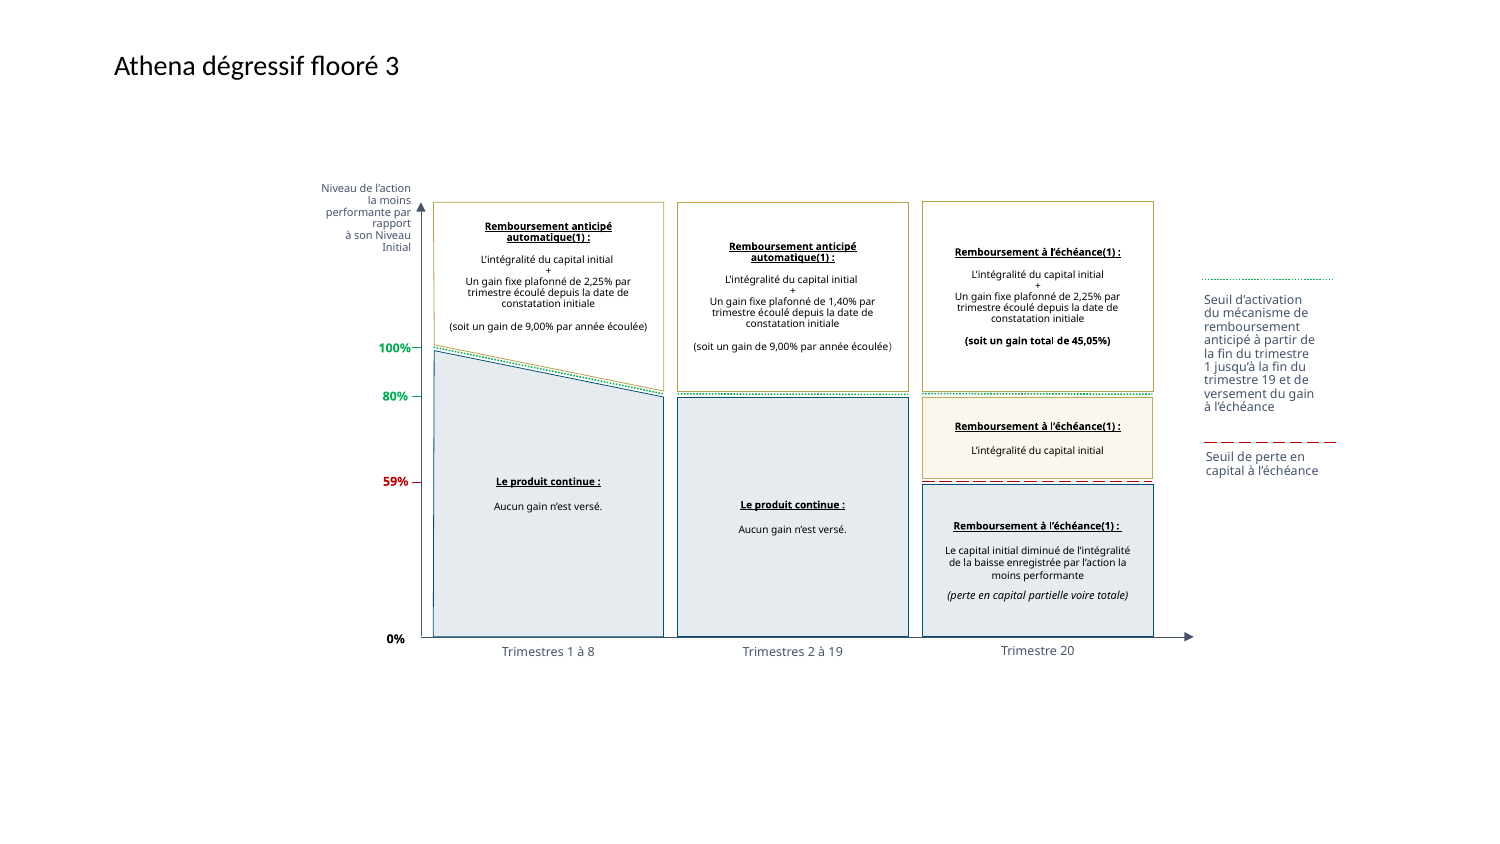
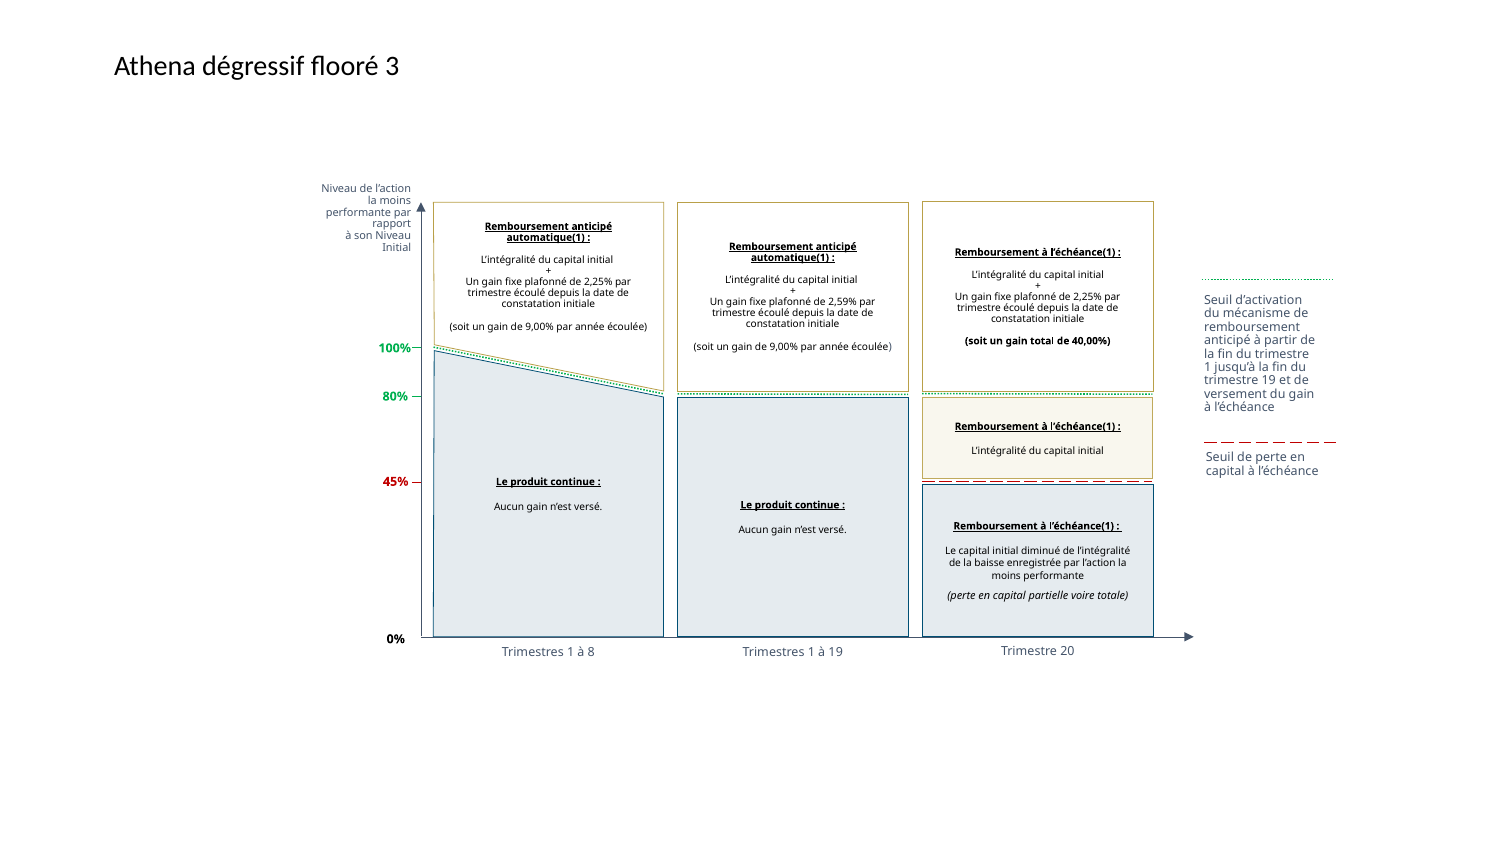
1,40%: 1,40% -> 2,59% (843, 302)
45,05%: 45,05% -> 40,00% (1091, 341)
59%: 59% -> 45% (396, 481)
2: 2 -> 1 (811, 652)
